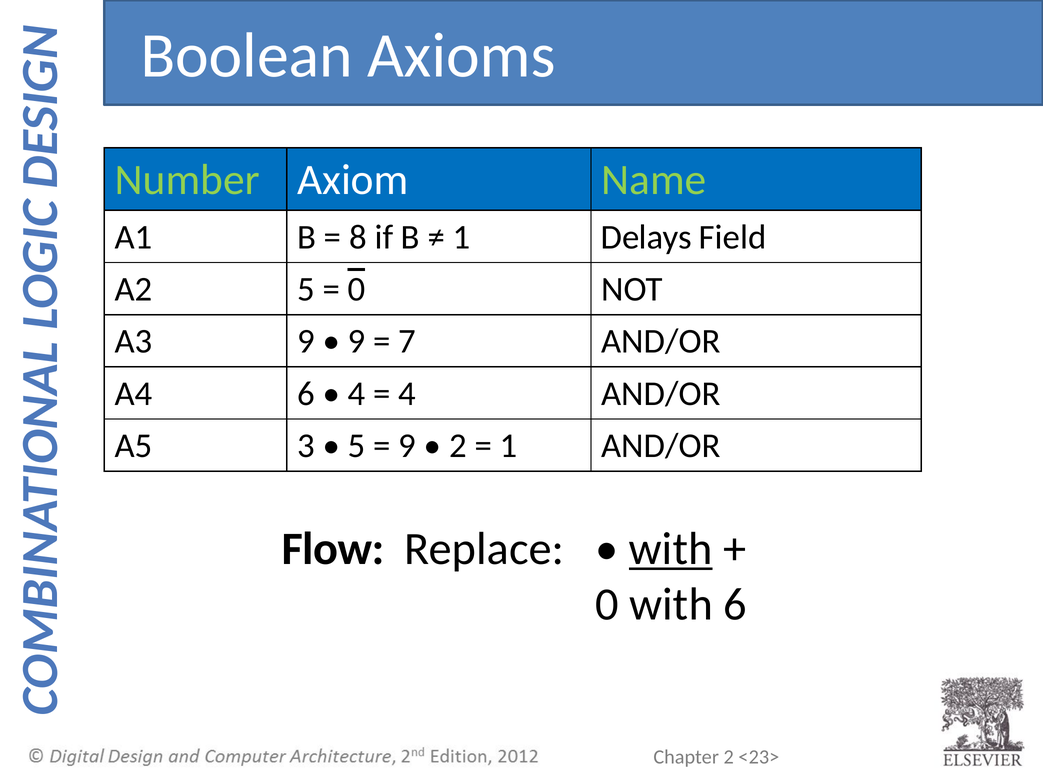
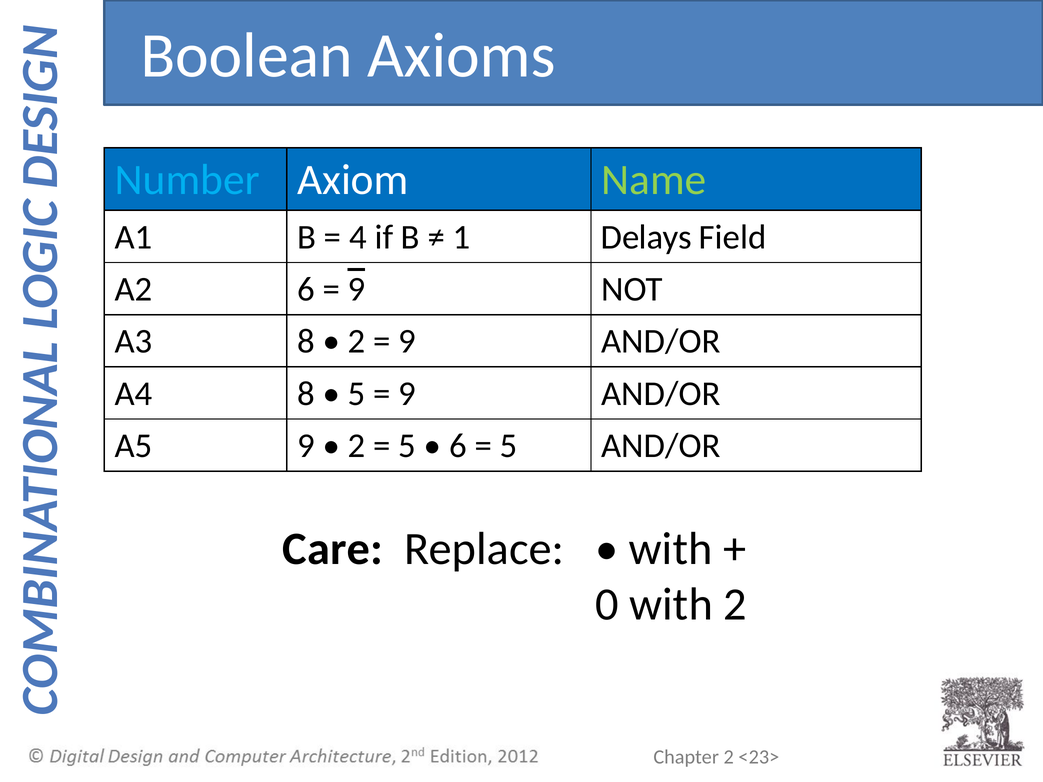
Number colour: light green -> light blue (187, 180)
8: 8 -> 4 (358, 237)
A2 5: 5 -> 6 (306, 289)
0: 0 -> 9 (357, 289)
A3 9: 9 -> 8 (306, 341)
9: 9 -> 2 (357, 341)
7: 7 -> 9 (407, 341)
A4 6: 6 -> 8 (306, 394)
4: 4 -> 5 (357, 394)
4: 4 -> 9 (407, 394)
A5 3: 3 -> 9 (306, 446)
5: 5 -> 2 (357, 446)
9: 9 -> 5 (407, 446)
2: 2 -> 6 (458, 446)
1: 1 -> 5 (509, 446)
Flow: Flow -> Care (333, 549)
with underline: present -> none (671, 549)
with 6: 6 -> 2 (735, 605)
